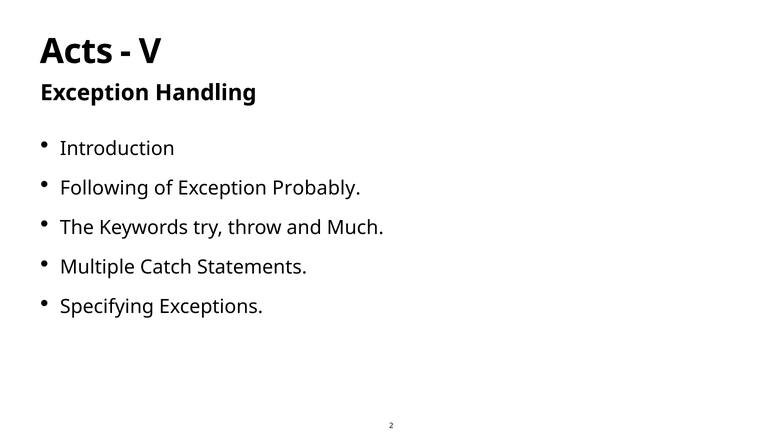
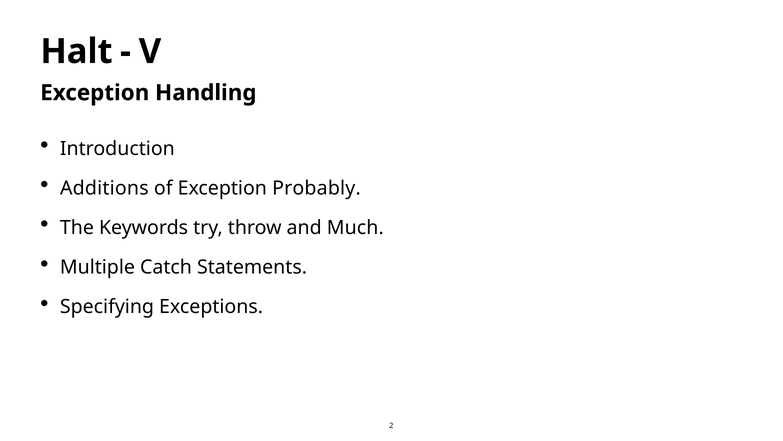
Acts: Acts -> Halt (76, 51)
Following: Following -> Additions (104, 188)
